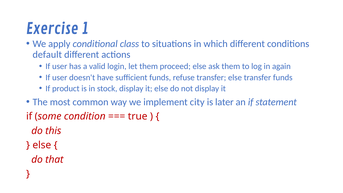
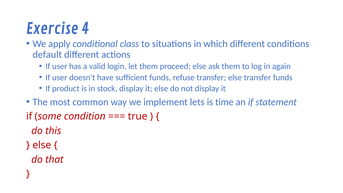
1: 1 -> 4 (85, 29)
city: city -> lets (197, 102)
later: later -> time (224, 102)
